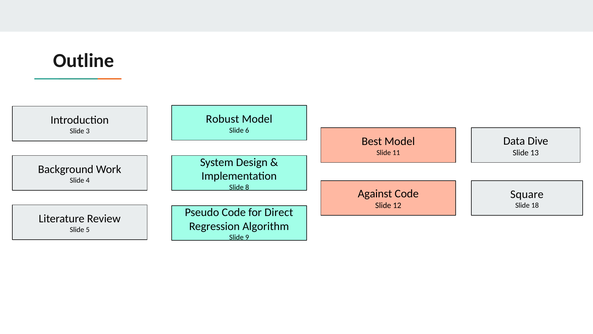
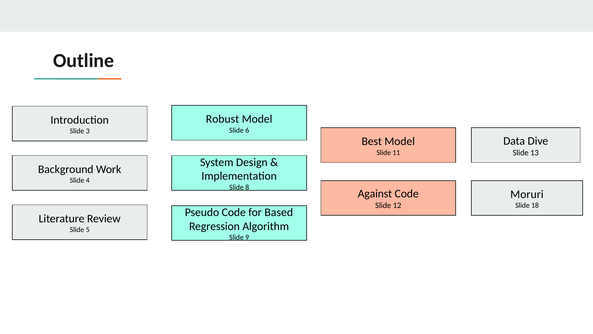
Square: Square -> Moruri (527, 194)
Direct: Direct -> Based (279, 212)
